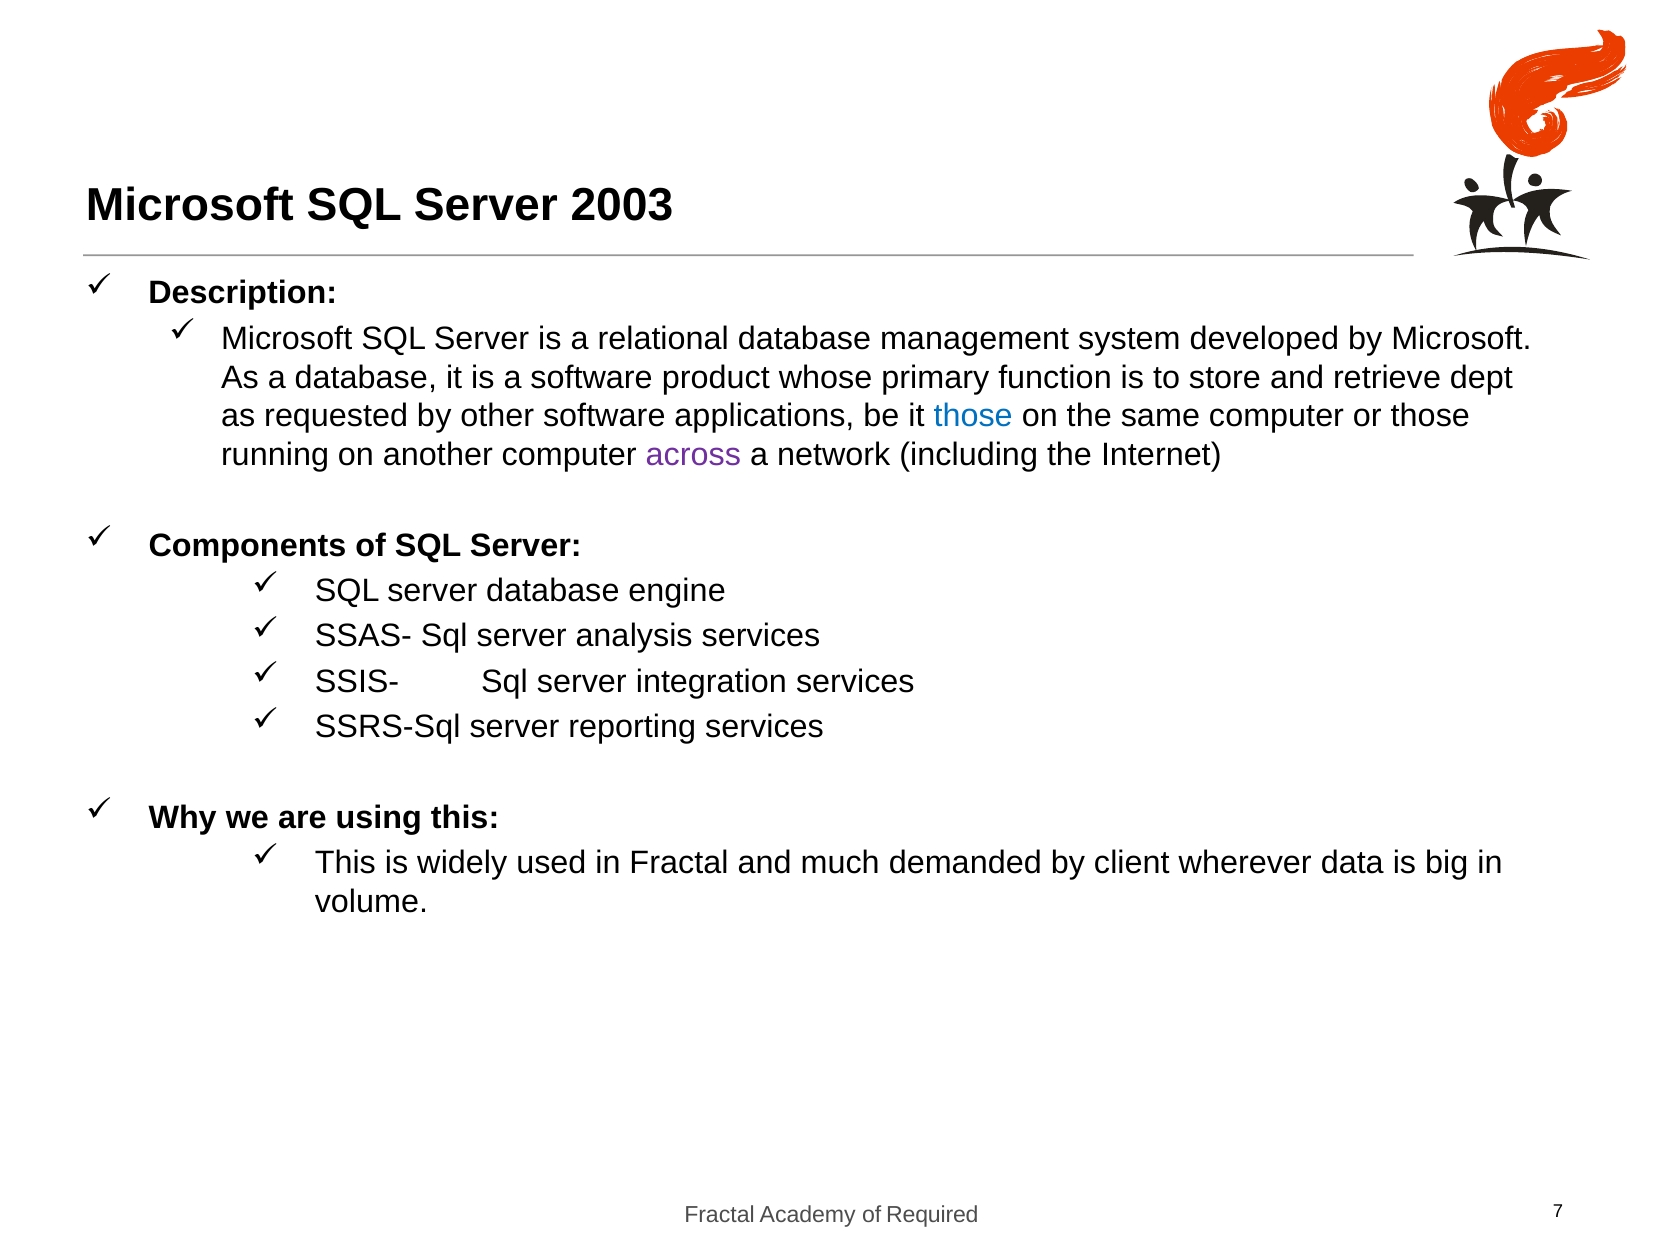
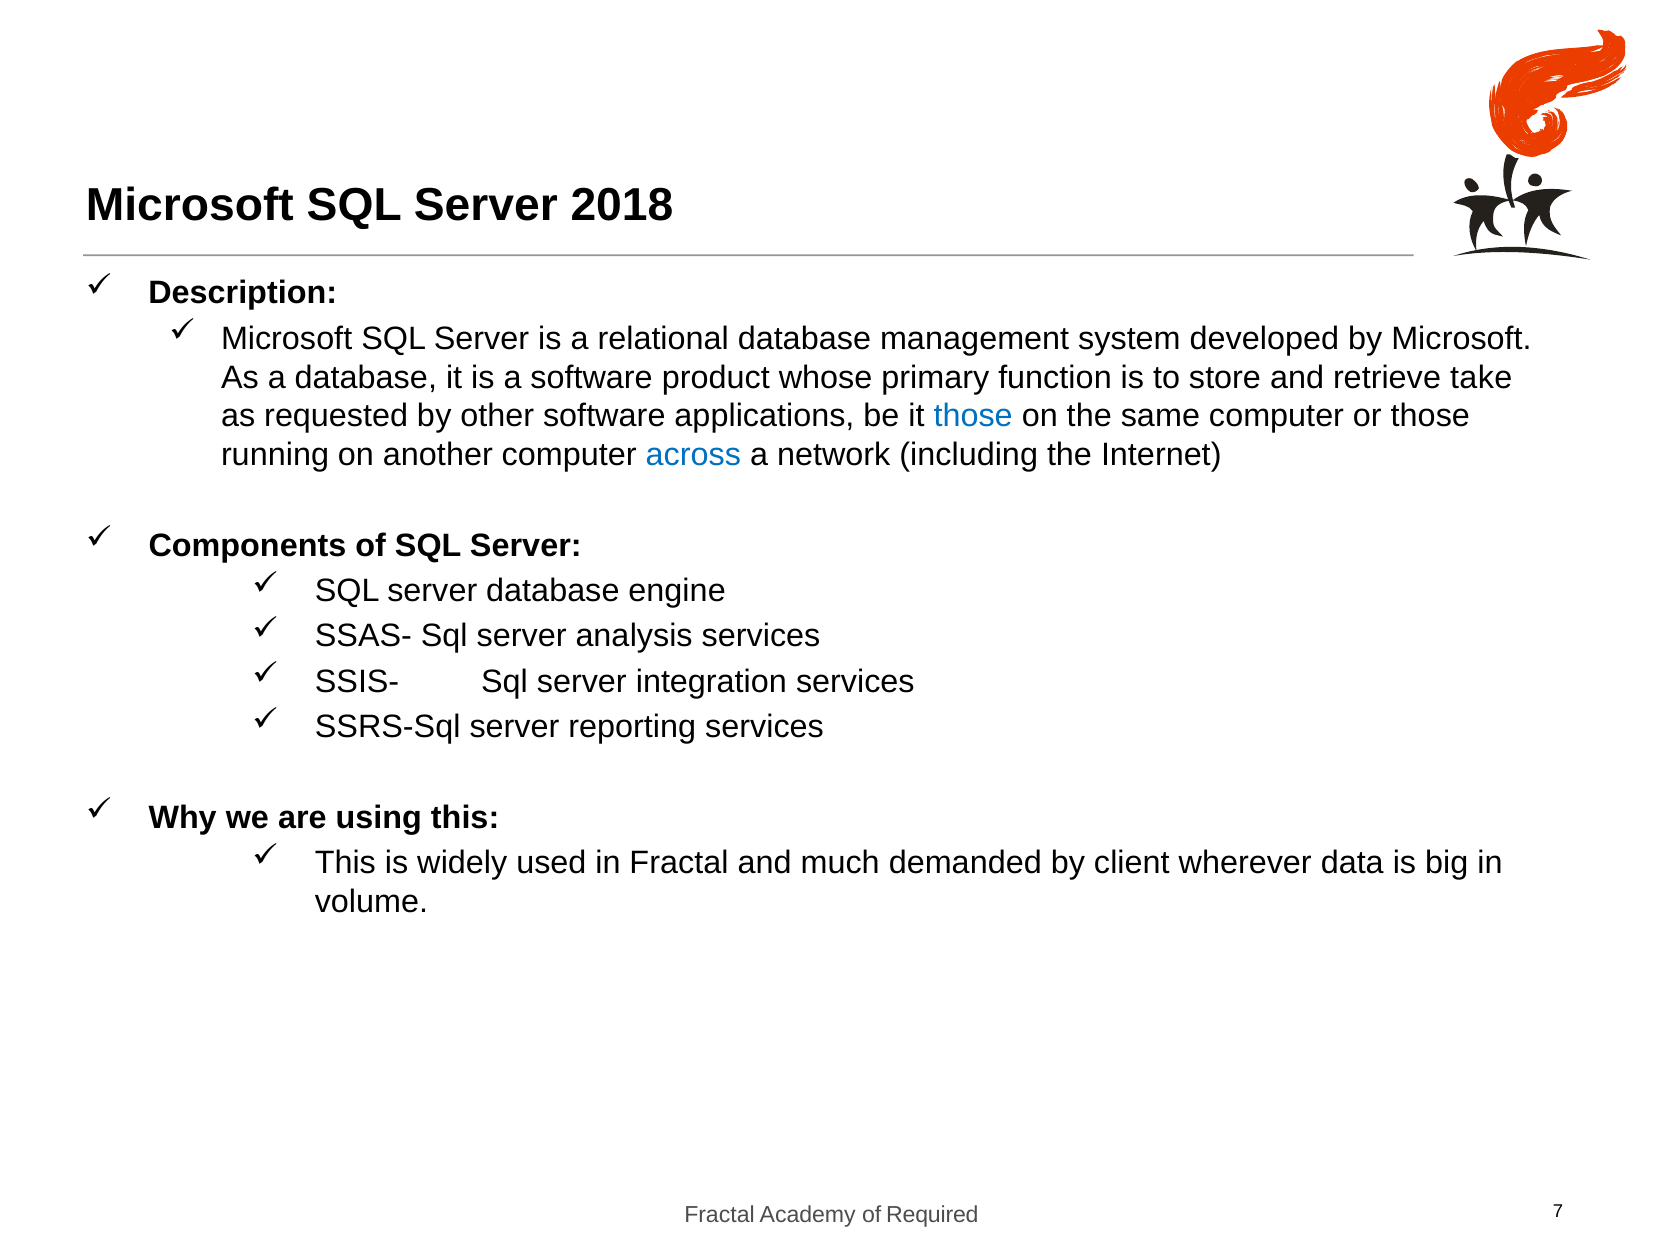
2003: 2003 -> 2018 (622, 206)
dept: dept -> take (1481, 377)
across colour: purple -> blue (693, 455)
